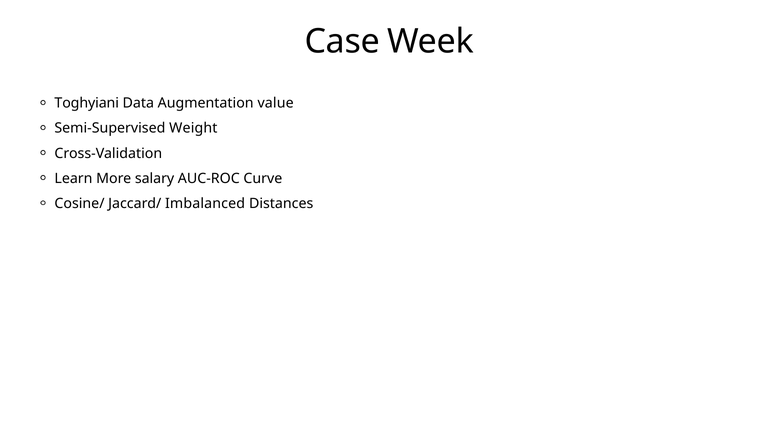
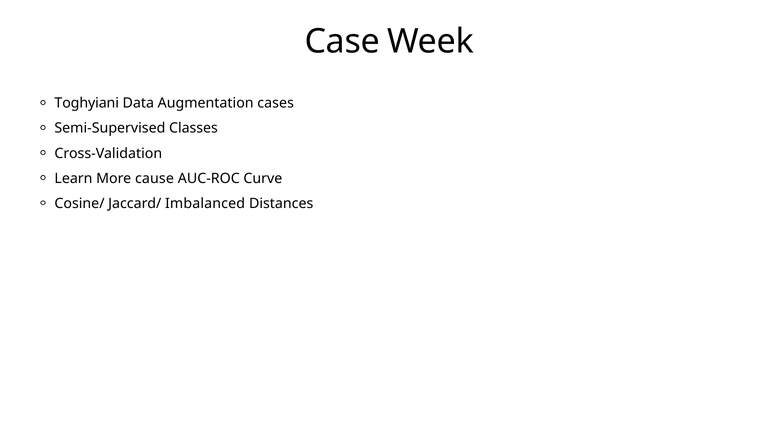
value: value -> cases (276, 103)
Weight: Weight -> Classes (193, 128)
salary: salary -> cause (154, 179)
